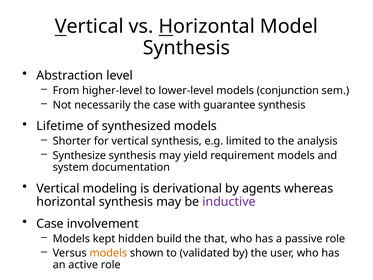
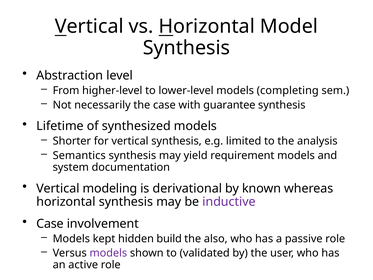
conjunction: conjunction -> completing (288, 90)
Synthesize: Synthesize -> Semantics (79, 155)
agents: agents -> known (262, 188)
that: that -> also (216, 239)
models colour: orange -> purple (108, 253)
